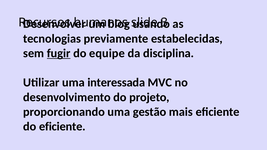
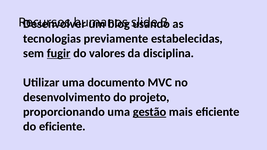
equipe: equipe -> valores (107, 53)
interessada: interessada -> documento (116, 83)
gestão underline: none -> present (150, 112)
